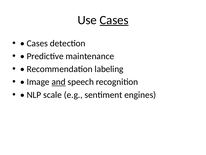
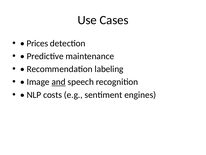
Cases underline: present -> none (114, 20)
Cases: Cases -> Prices (37, 43)
scale: scale -> costs (53, 95)
